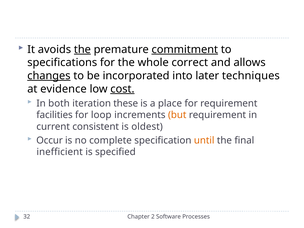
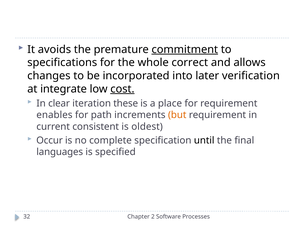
the underline: present -> none (82, 49)
changes underline: present -> none (49, 76)
techniques: techniques -> verification (251, 76)
evidence: evidence -> integrate (64, 89)
both: both -> clear (59, 103)
facilities: facilities -> enables (54, 115)
loop: loop -> path (101, 115)
until colour: orange -> black (204, 140)
inefficient: inefficient -> languages (60, 152)
